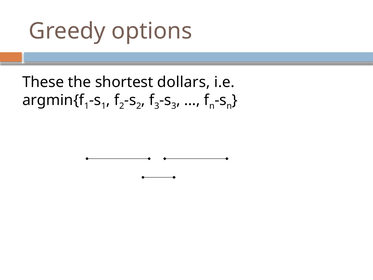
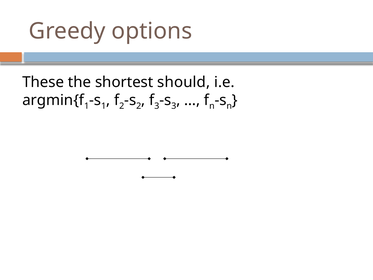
dollars: dollars -> should (184, 82)
